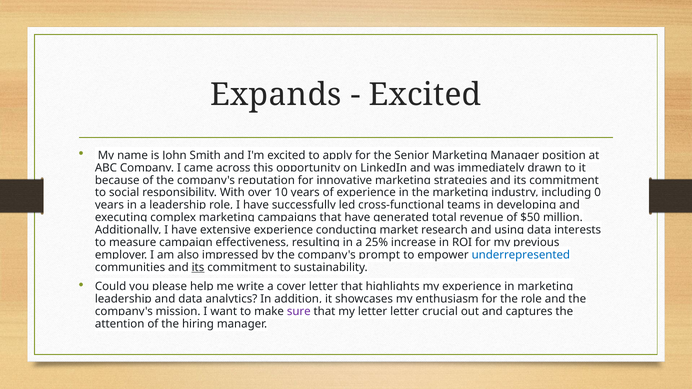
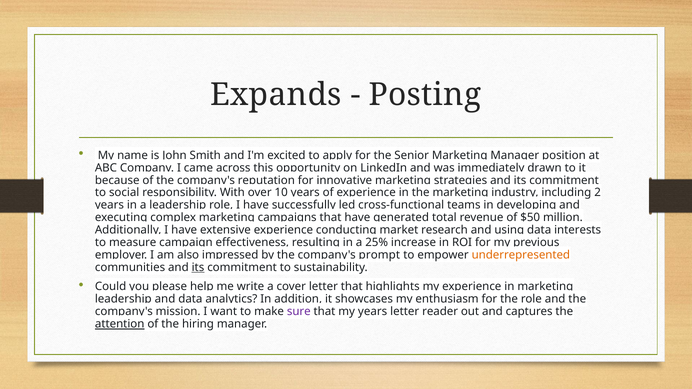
Excited: Excited -> Posting (425, 95)
0: 0 -> 2 (598, 193)
underrepresented colour: blue -> orange (521, 255)
my letter: letter -> years (373, 312)
crucial: crucial -> reader (440, 312)
attention underline: none -> present (120, 324)
